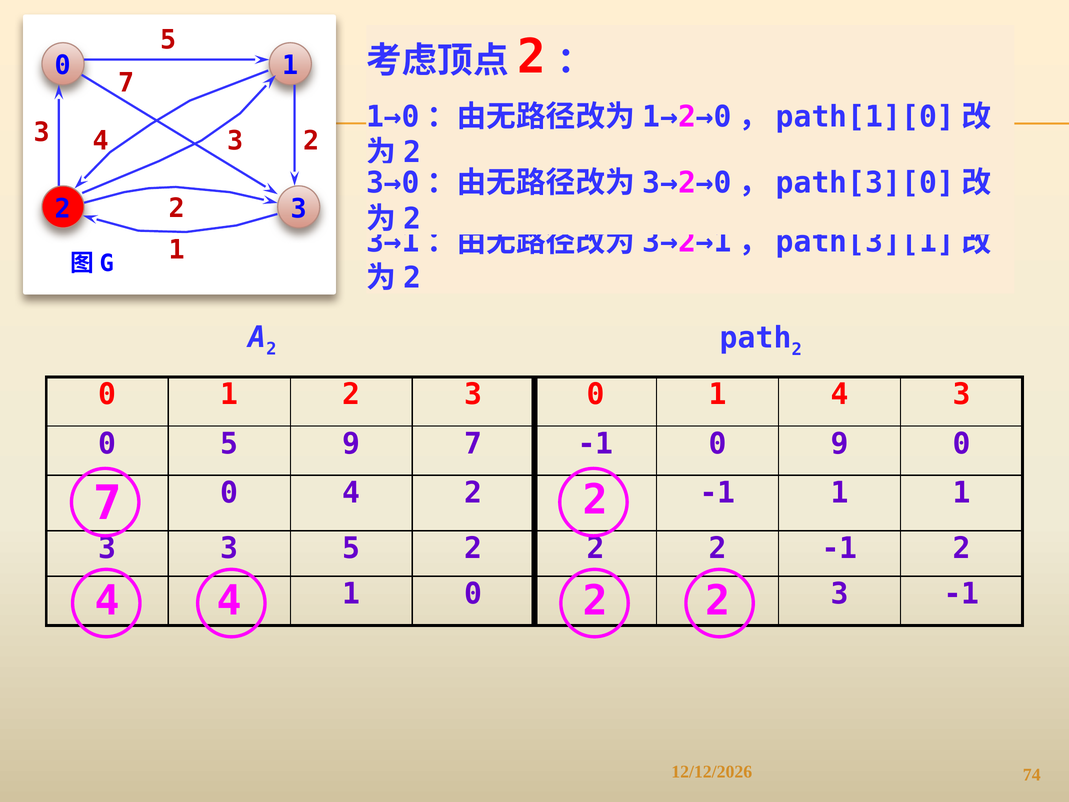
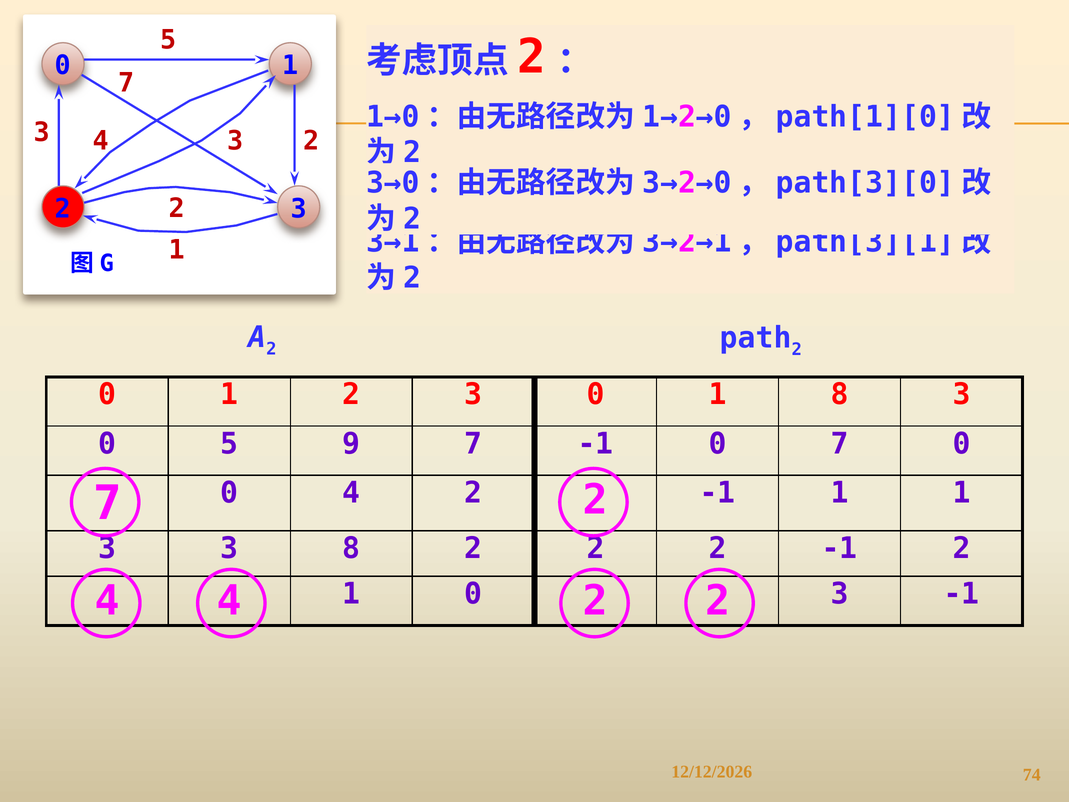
1 4: 4 -> 8 (840, 395)
-1 0 9: 9 -> 7 (840, 444)
3 3 5: 5 -> 8 (351, 548)
